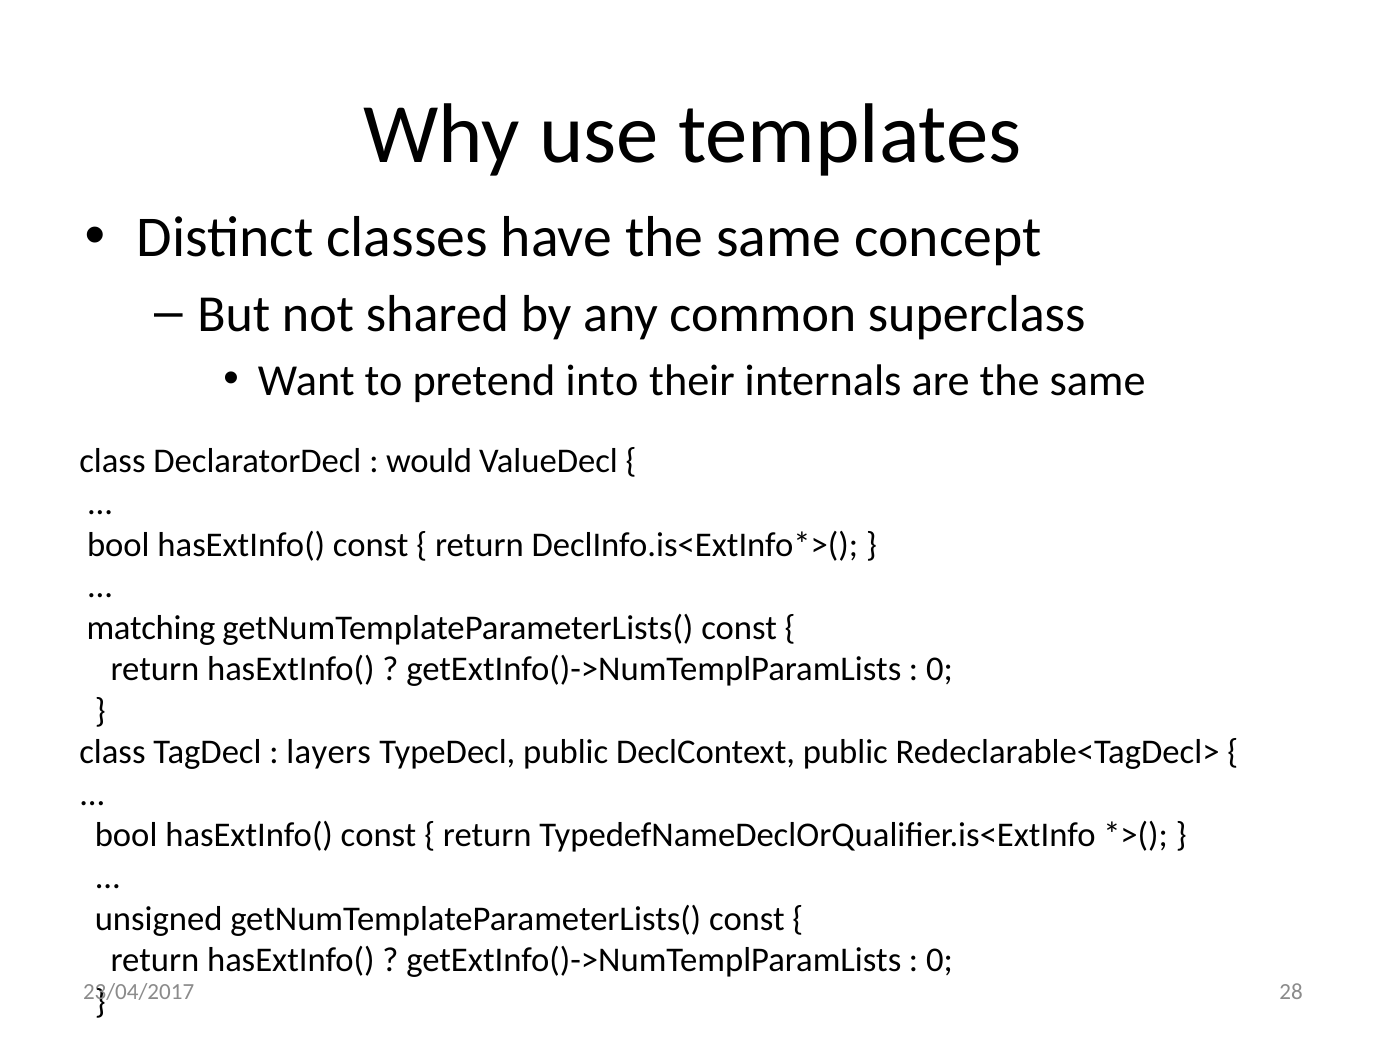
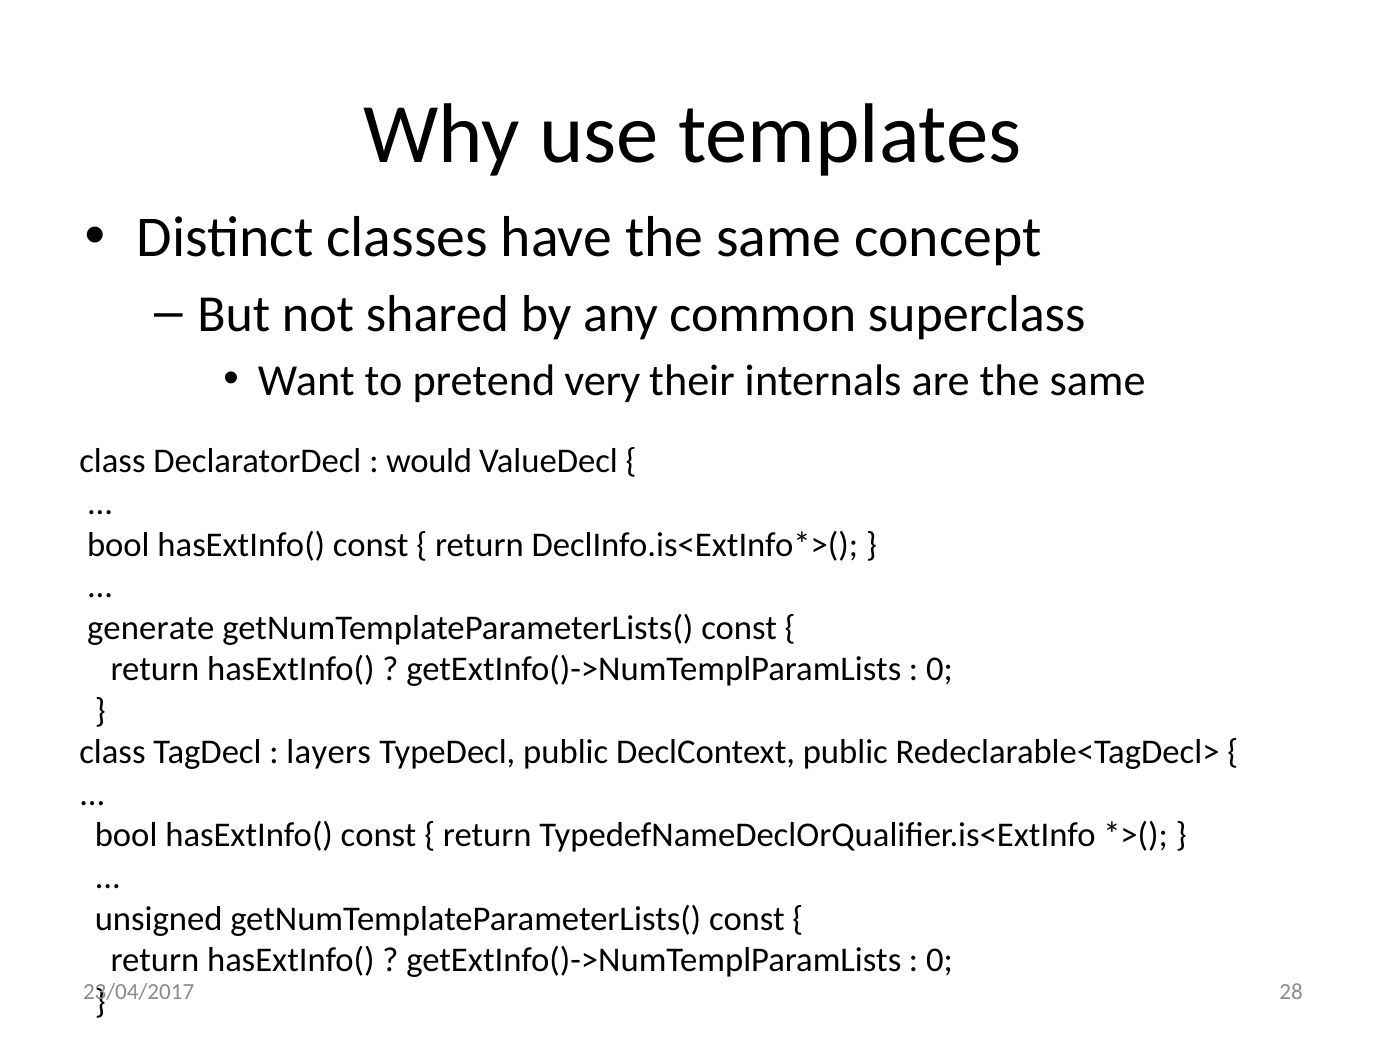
into: into -> very (602, 381)
matching: matching -> generate (151, 628)
